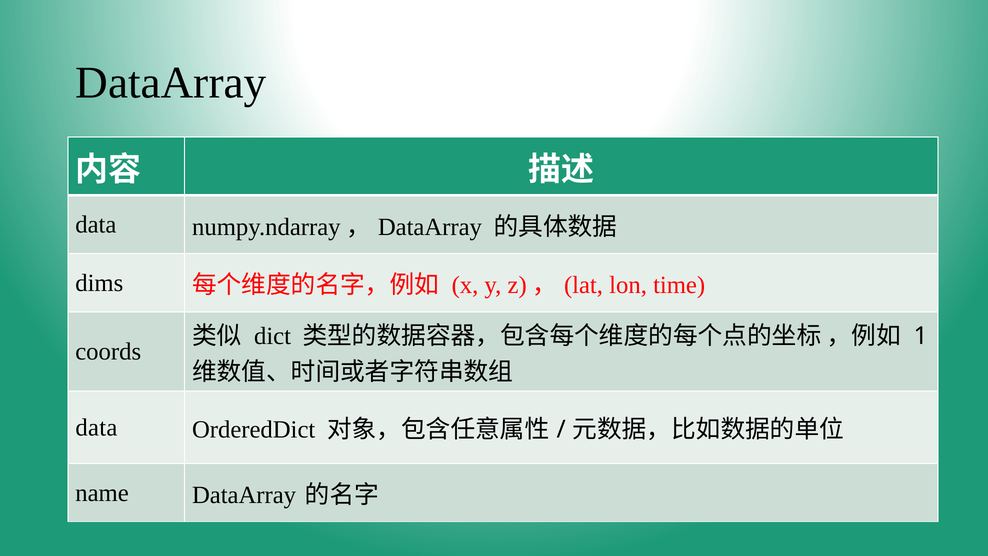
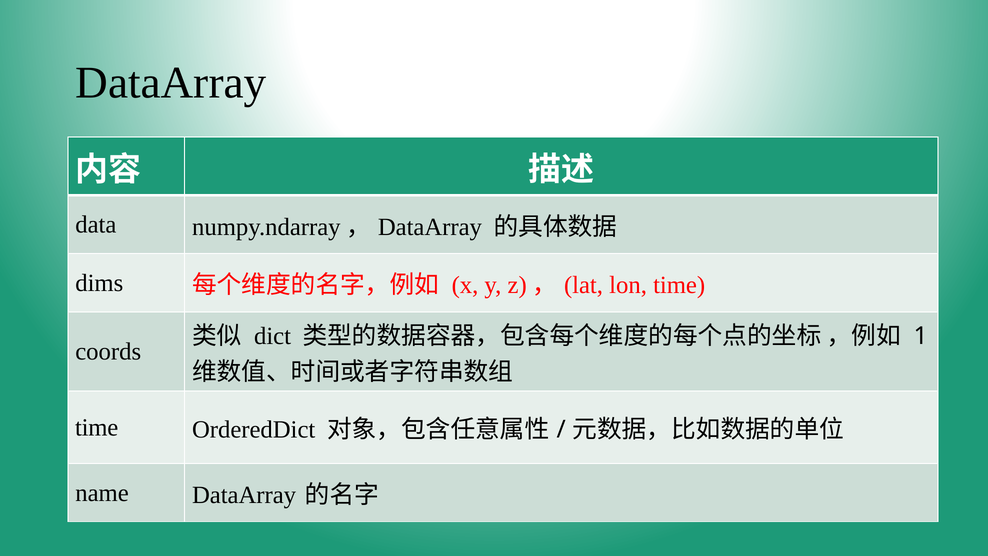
data: data -> time (97, 427)
